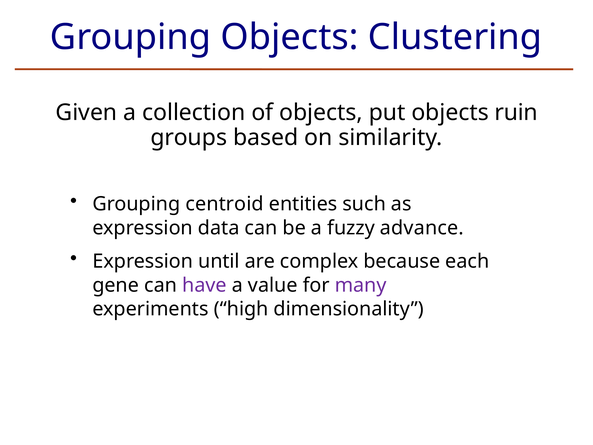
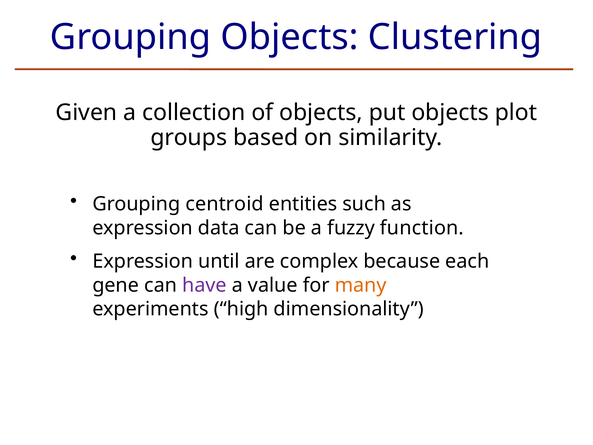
ruin: ruin -> plot (516, 113)
advance: advance -> function (422, 228)
many colour: purple -> orange (361, 285)
